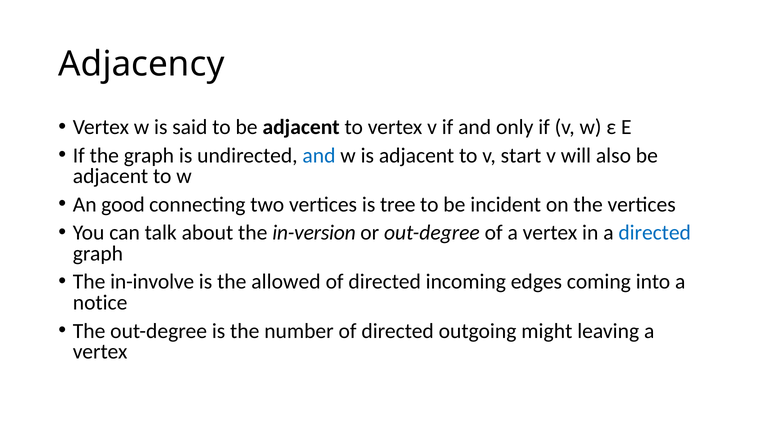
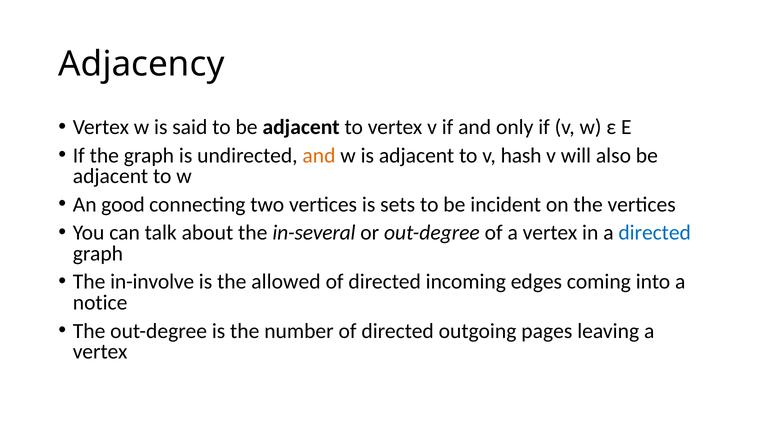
and colour: blue -> orange (319, 156)
start: start -> hash (521, 156)
tree: tree -> sets (398, 205)
in-version: in-version -> in-several (314, 233)
might: might -> pages (547, 331)
